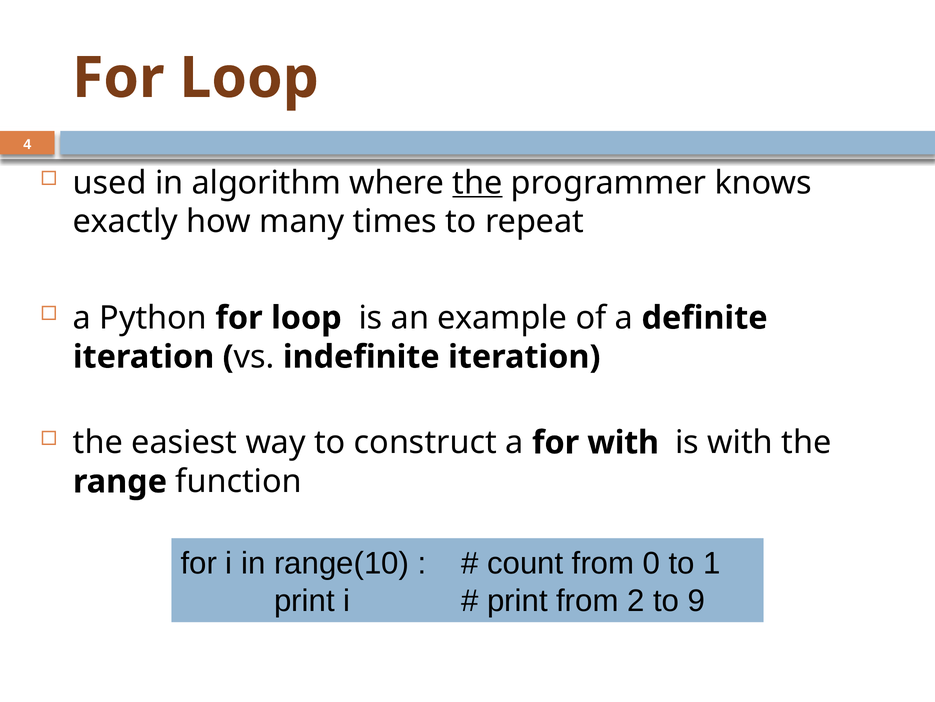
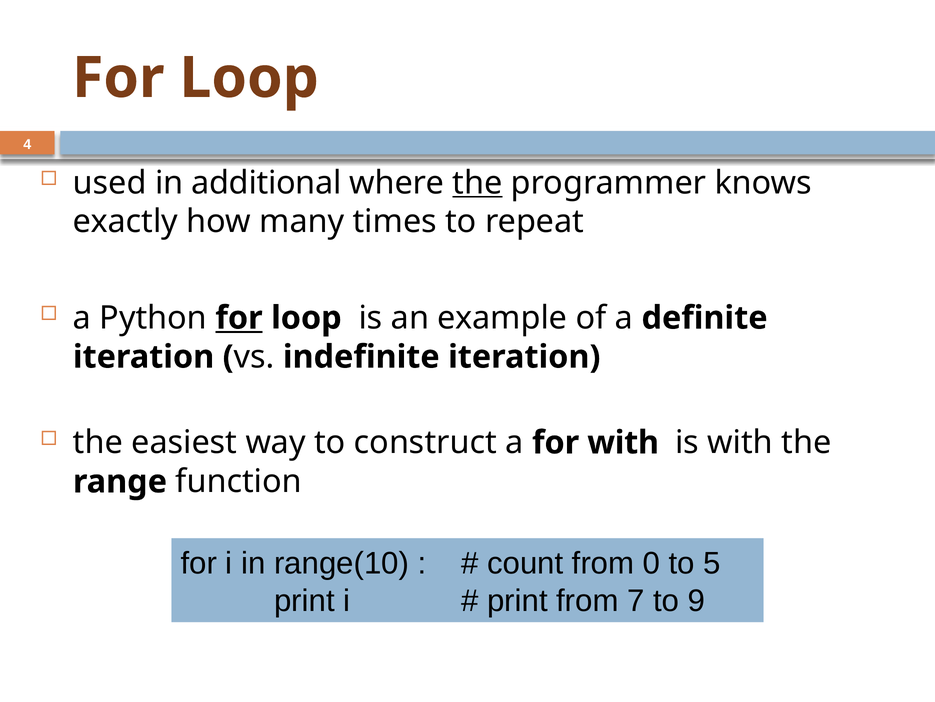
algorithm: algorithm -> additional (266, 183)
for underline: none -> present (239, 318)
1: 1 -> 5 (712, 563)
2: 2 -> 7 (636, 600)
